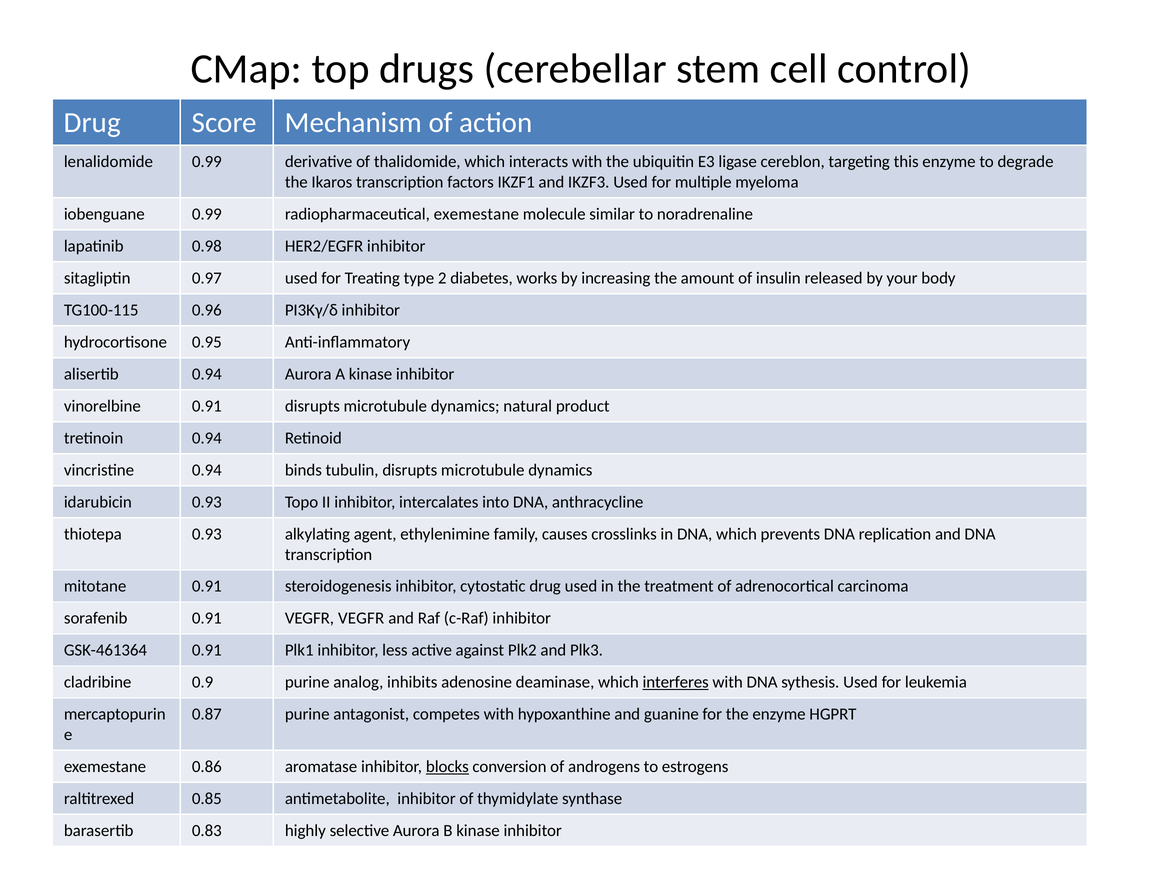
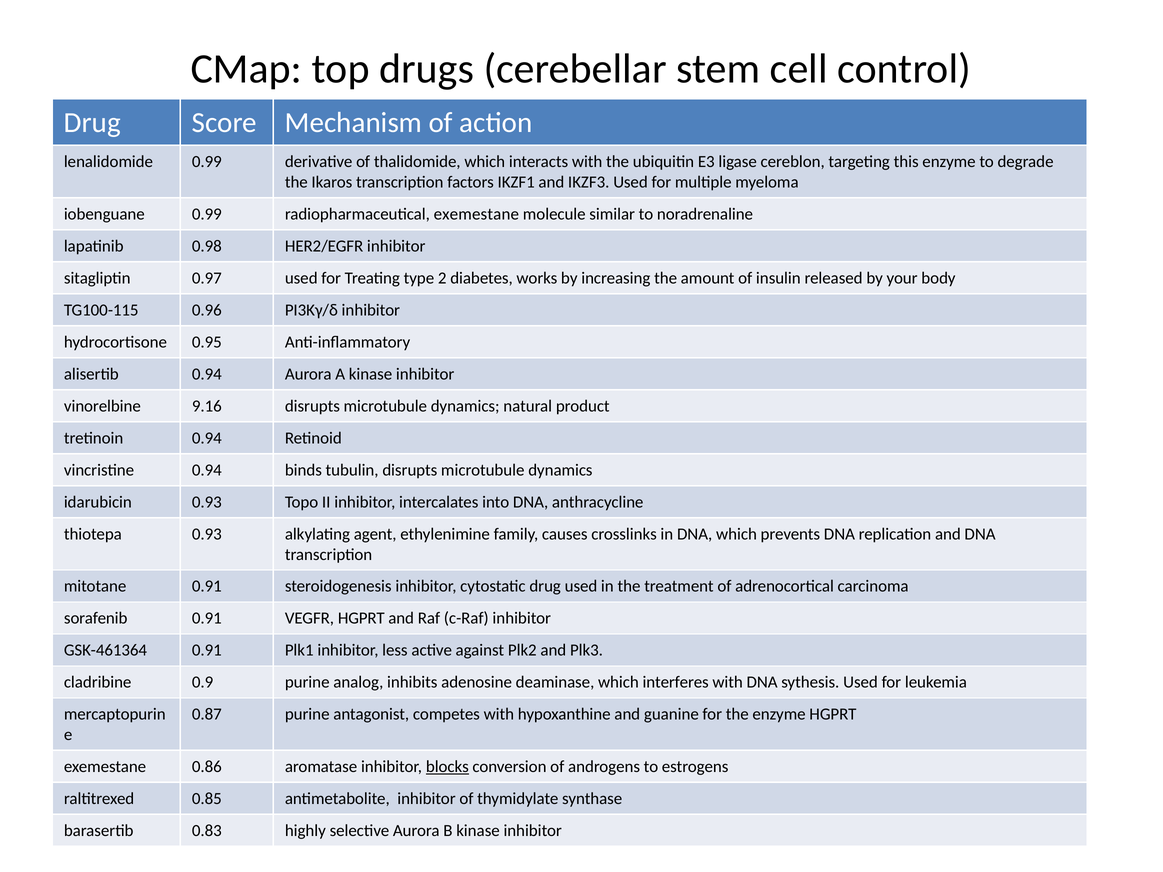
vinorelbine 0.91: 0.91 -> 9.16 (207, 406)
VEGFR VEGFR: VEGFR -> HGPRT (361, 618)
interferes underline: present -> none (676, 682)
